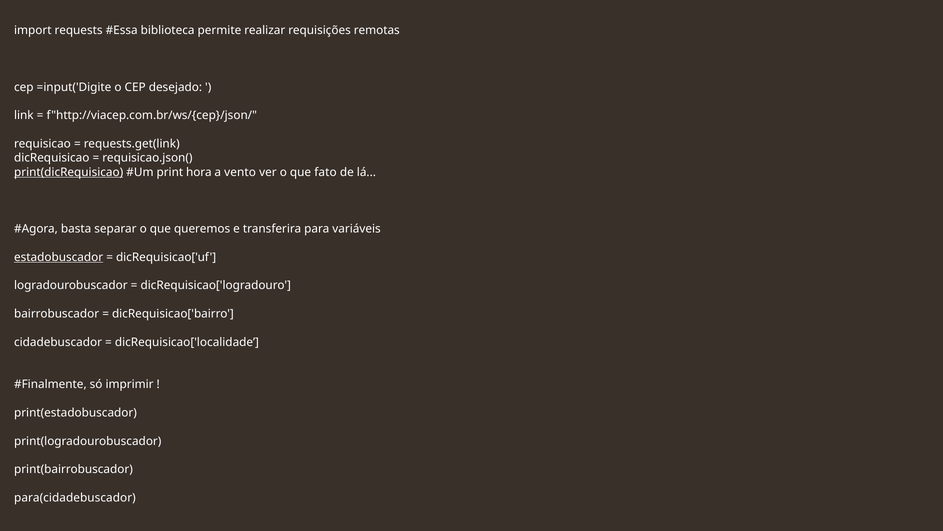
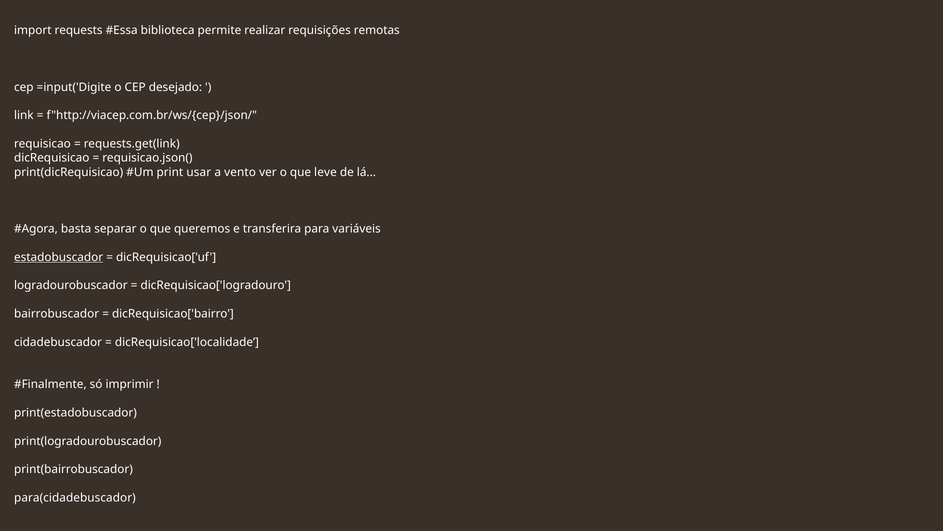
print(dicRequisicao underline: present -> none (69, 172)
hora: hora -> usar (199, 172)
fato: fato -> leve (325, 172)
